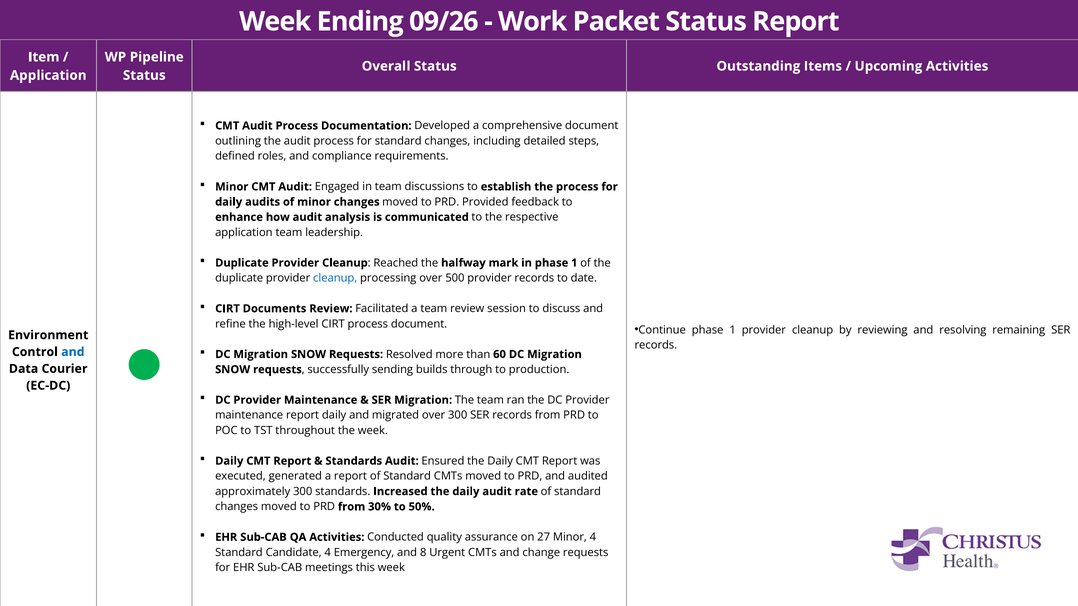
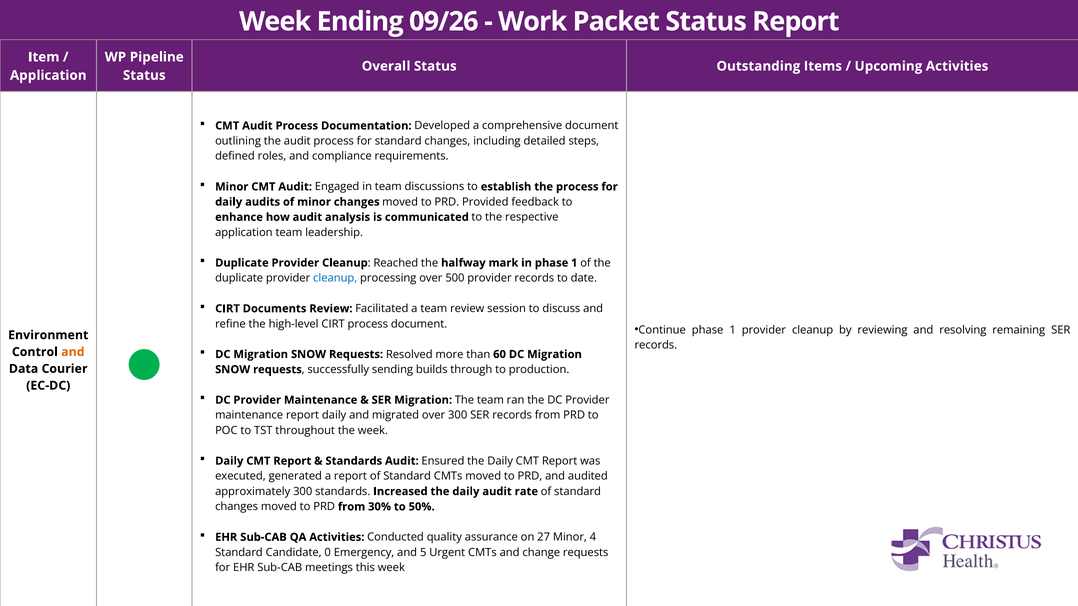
and colour: blue -> orange (73, 352)
Candidate 4: 4 -> 0 (328, 553)
8: 8 -> 5 (423, 553)
